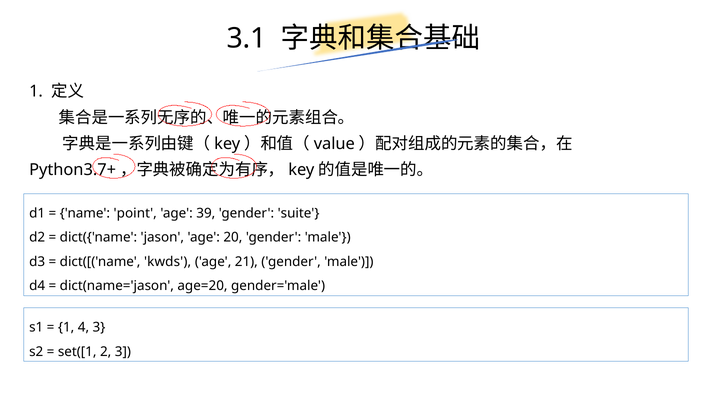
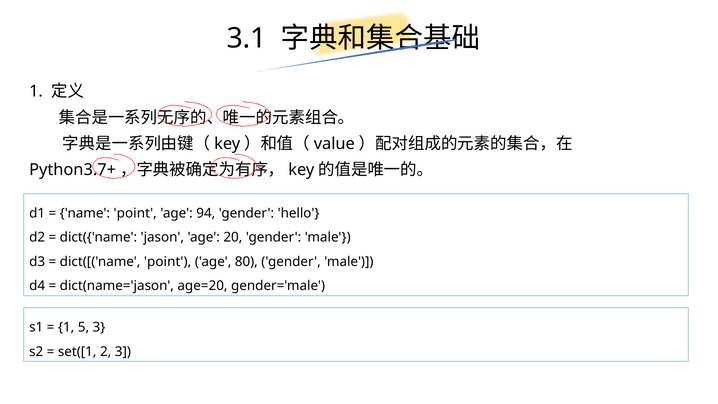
39: 39 -> 94 (206, 213)
suite: suite -> hello (299, 213)
dict([('name kwds: kwds -> point (168, 262)
21: 21 -> 80 (246, 262)
4: 4 -> 5 (83, 327)
